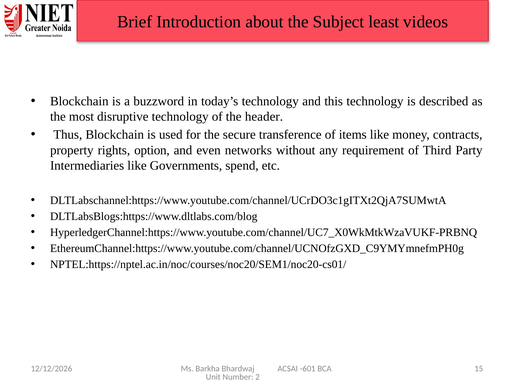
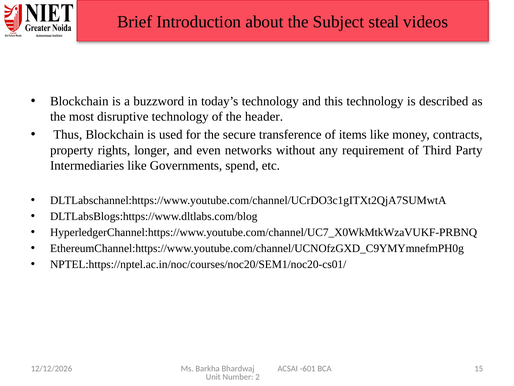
least: least -> steal (384, 22)
option: option -> longer (152, 150)
